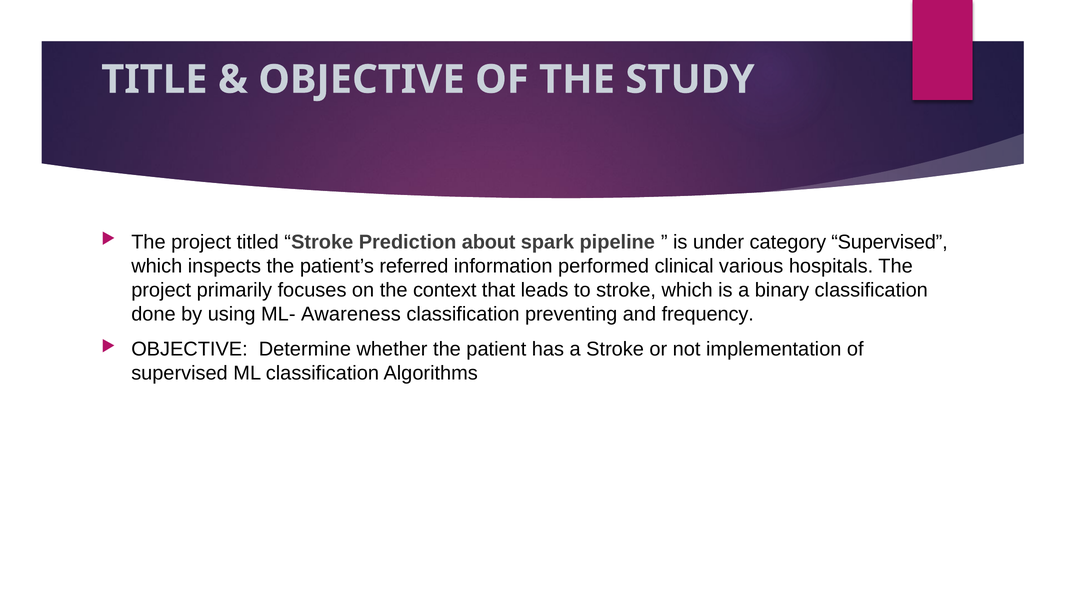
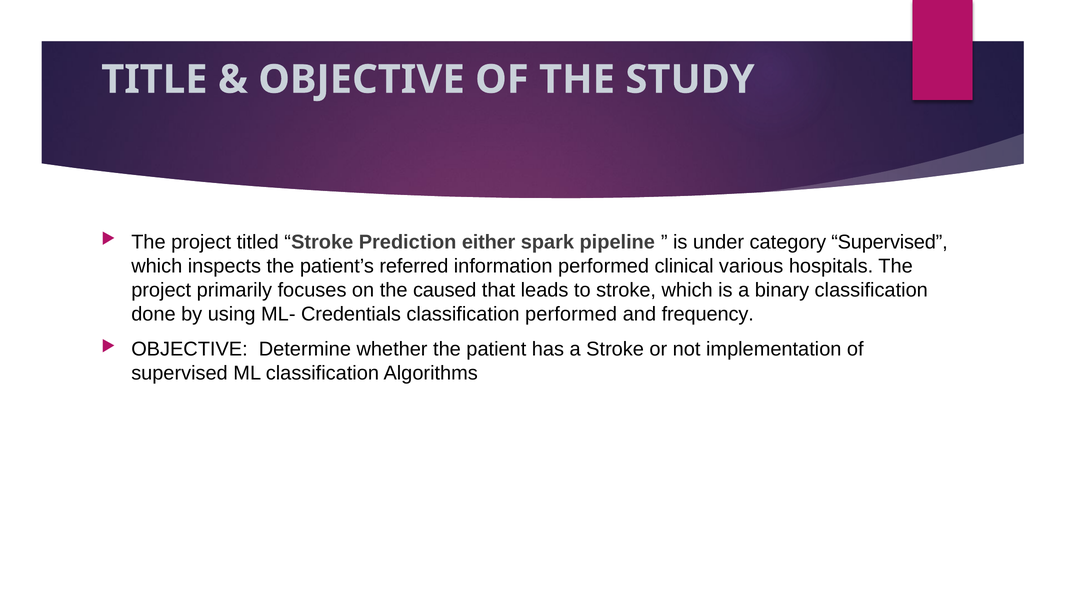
about: about -> either (489, 242)
context: context -> caused (445, 290)
Awareness: Awareness -> Credentials (351, 314)
classification preventing: preventing -> performed (571, 314)
